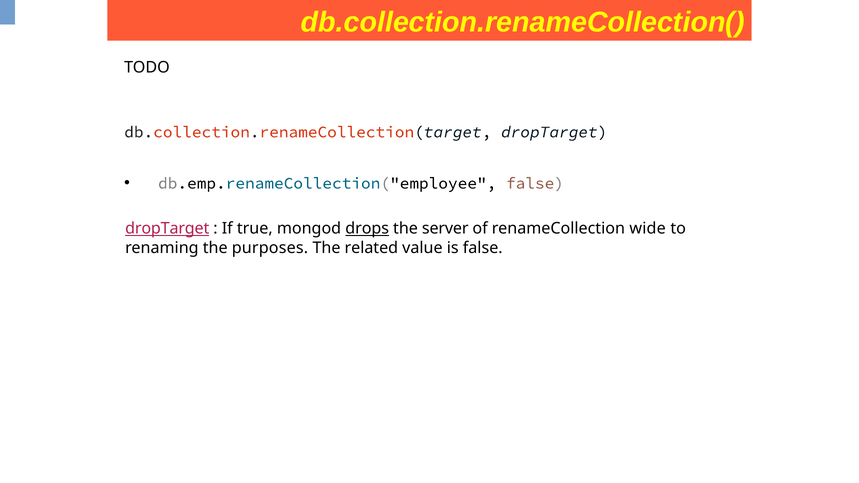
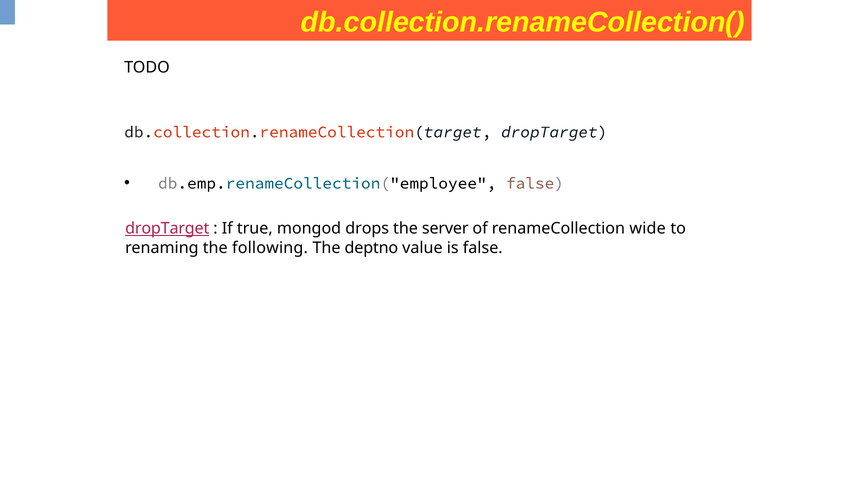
drops underline: present -> none (367, 229)
purposes: purposes -> following (270, 248)
related: related -> deptno (371, 248)
